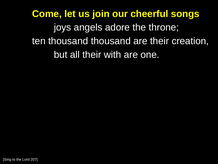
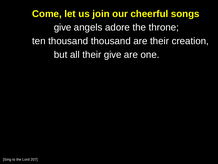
joys: joys -> give (63, 27)
their with: with -> give (113, 54)
